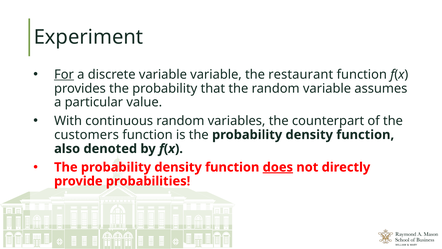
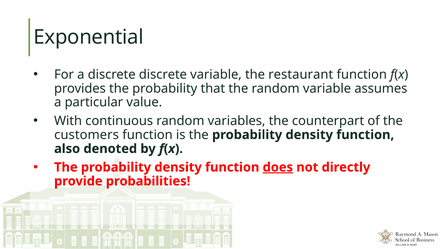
Experiment: Experiment -> Exponential (89, 37)
For underline: present -> none (64, 74)
discrete variable: variable -> discrete (163, 74)
